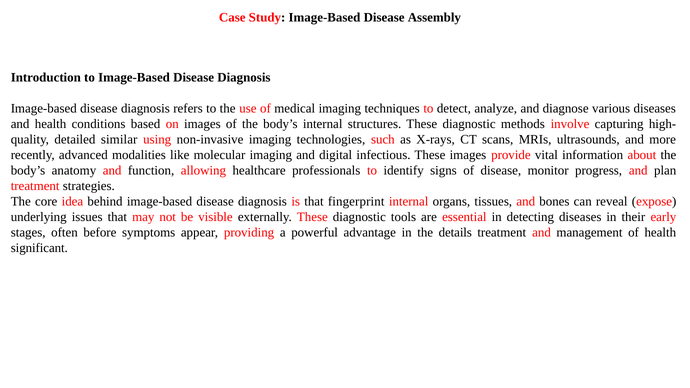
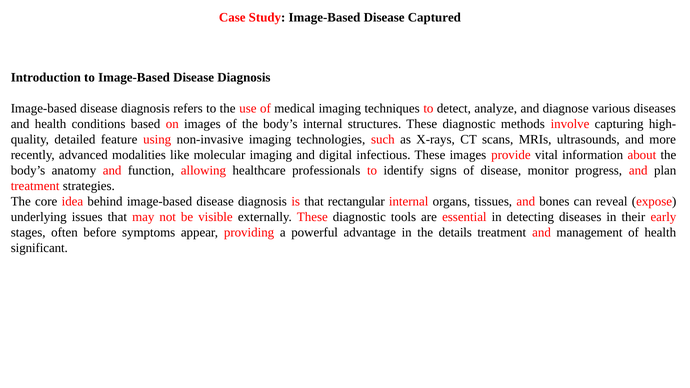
Assembly: Assembly -> Captured (434, 17)
similar: similar -> feature (119, 140)
fingerprint: fingerprint -> rectangular (356, 202)
